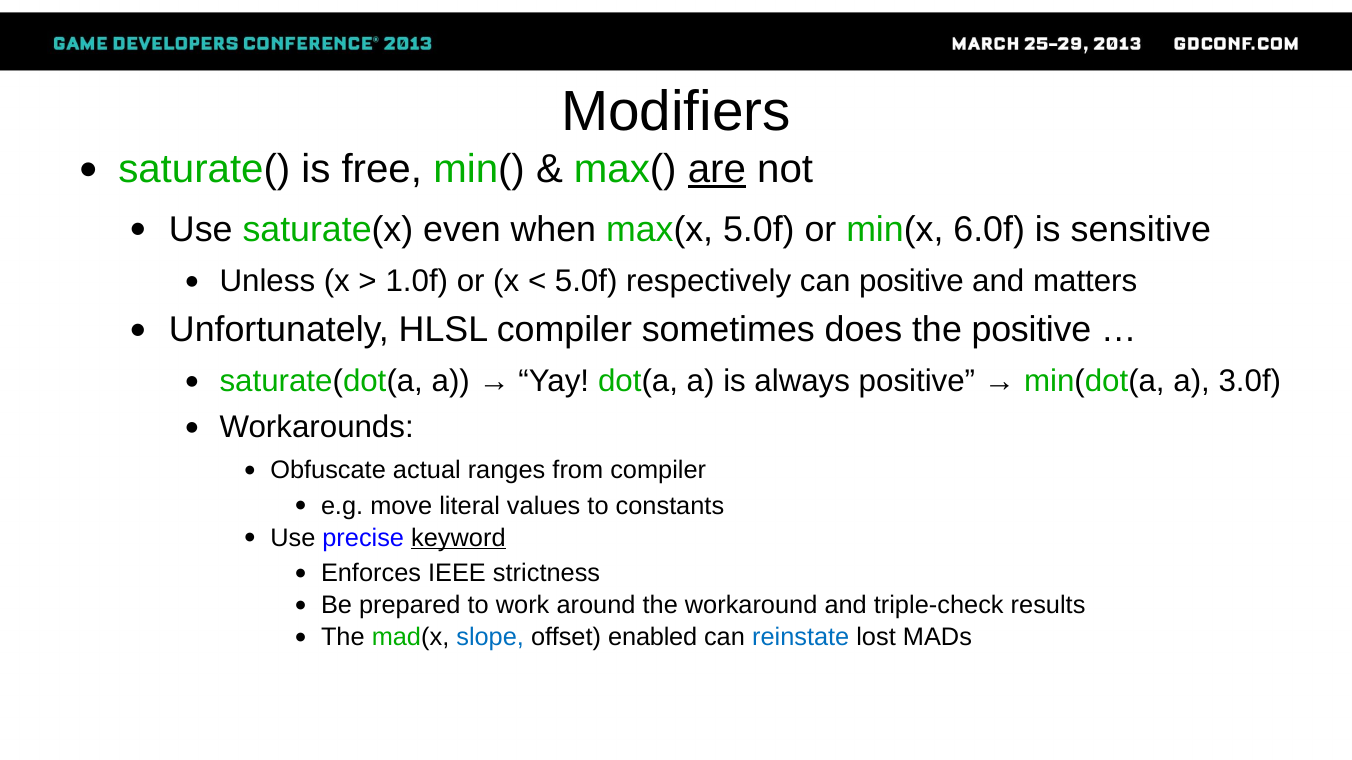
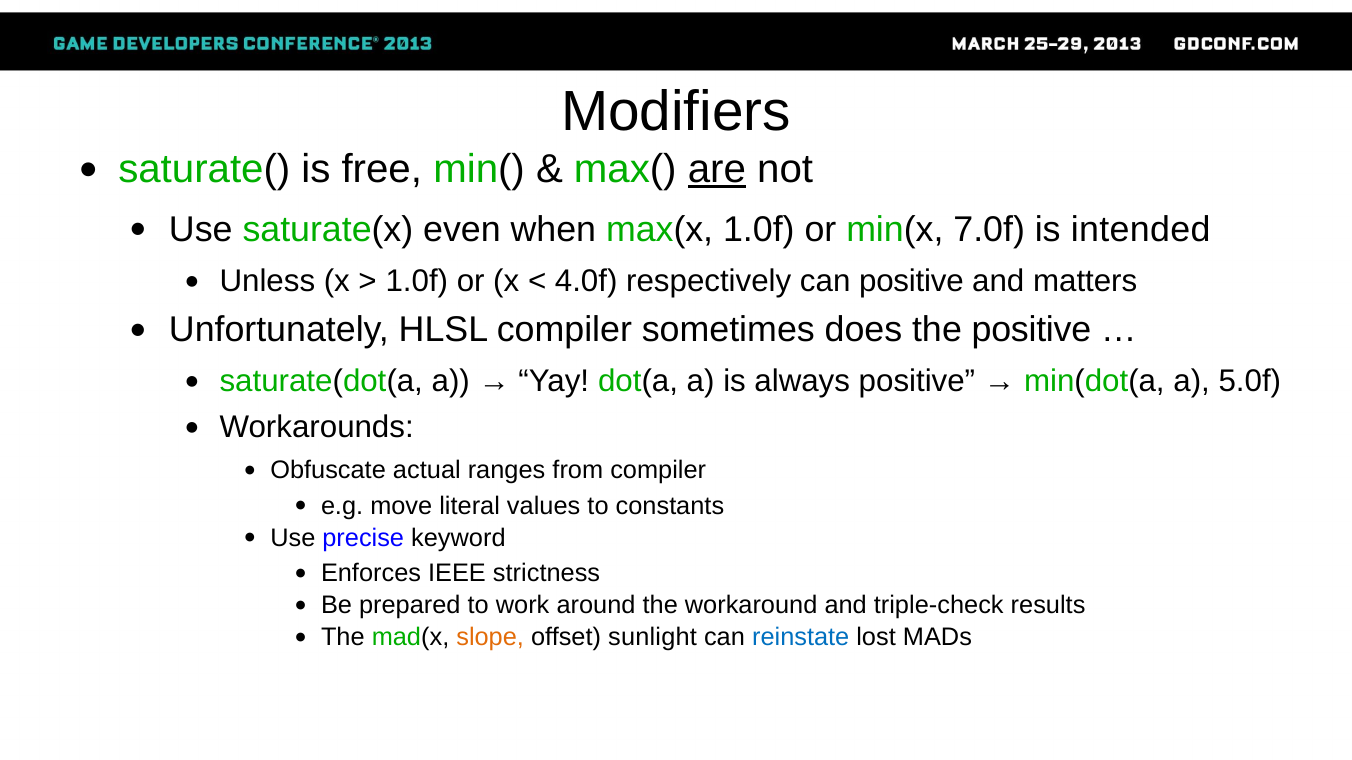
max(x 5.0f: 5.0f -> 1.0f (759, 230)
6.0f: 6.0f -> 7.0f (989, 230)
sensitive: sensitive -> intended (1141, 230)
5.0f: 5.0f -> 4.0f (586, 282)
3.0f: 3.0f -> 5.0f (1250, 382)
keyword underline: present -> none (458, 538)
slope colour: blue -> orange (490, 638)
enabled: enabled -> sunlight (653, 638)
